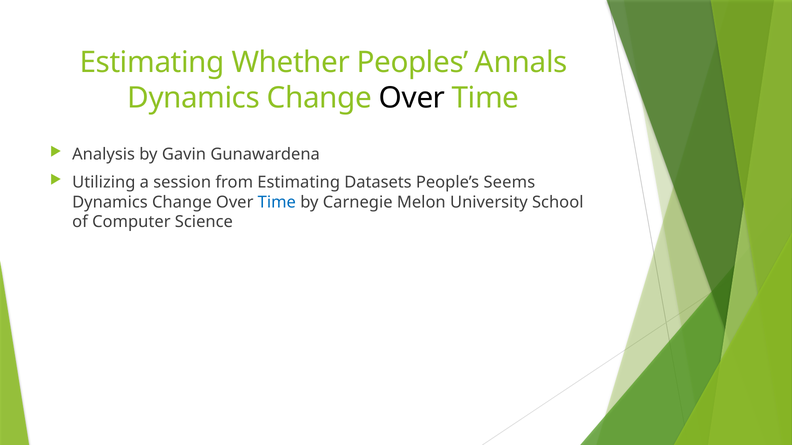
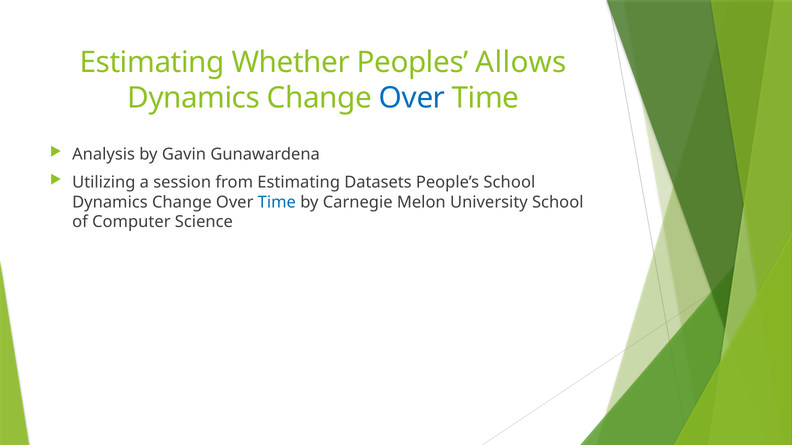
Annals: Annals -> Allows (521, 62)
Over colour: black -> blue (412, 98)
People’s Seems: Seems -> School (509, 183)
